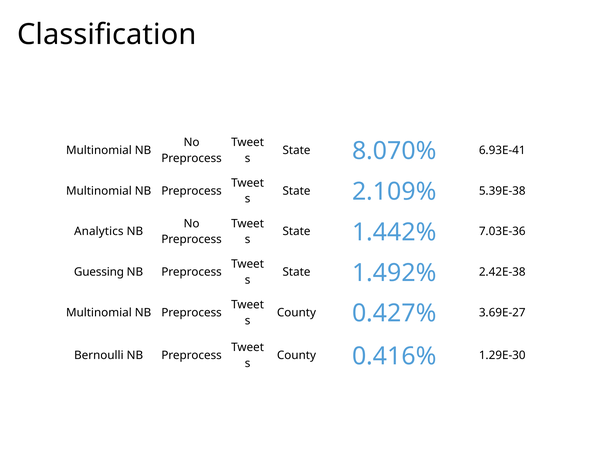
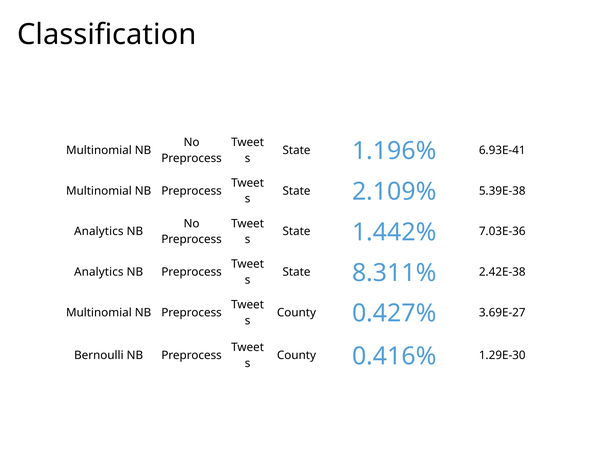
8.070%: 8.070% -> 1.196% (394, 151)
Guessing: Guessing -> Analytics (99, 272)
1.492%: 1.492% -> 8.311% (394, 272)
